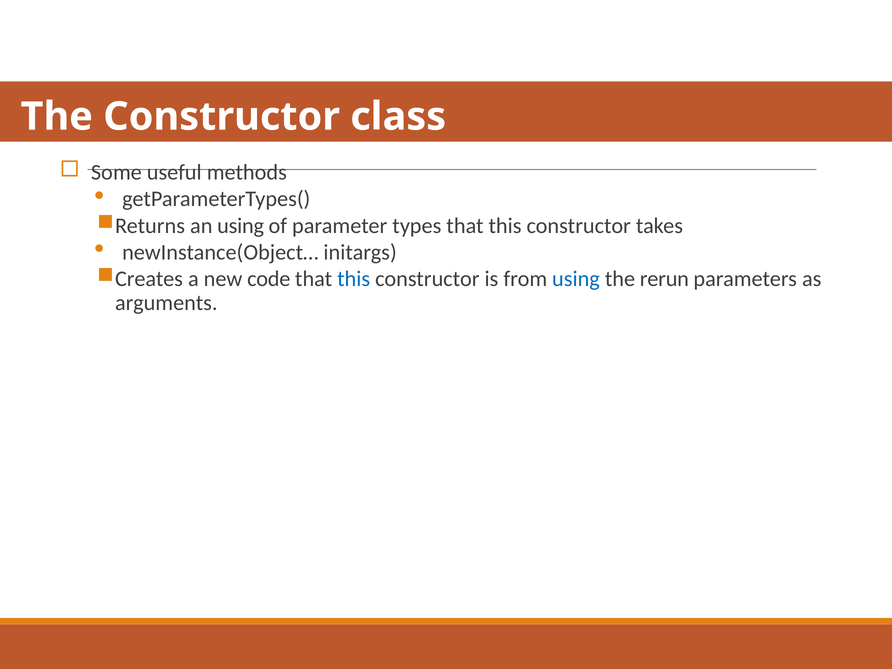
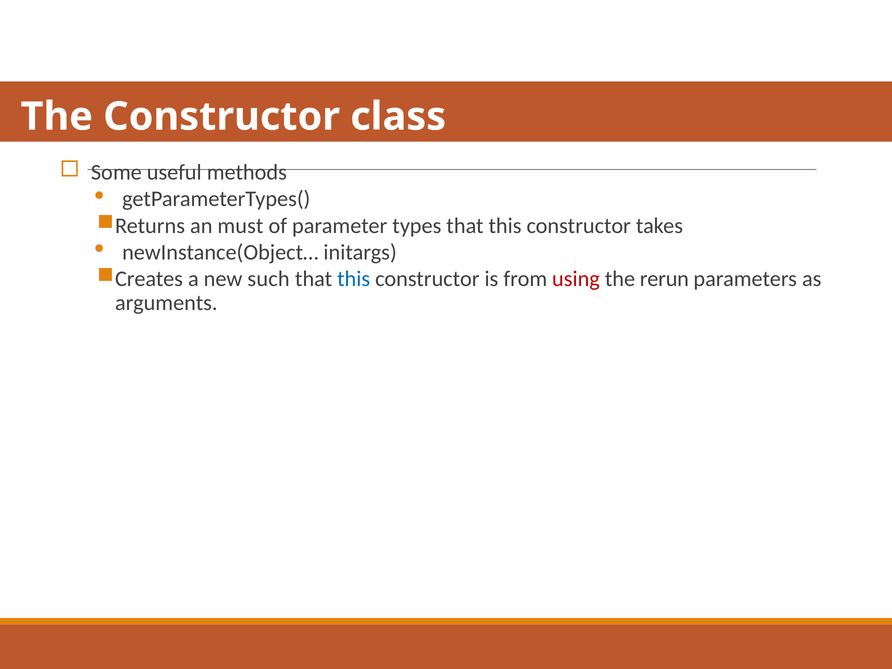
an using: using -> must (240, 226)
code: code -> such (269, 279)
using colour: blue -> red (576, 279)
